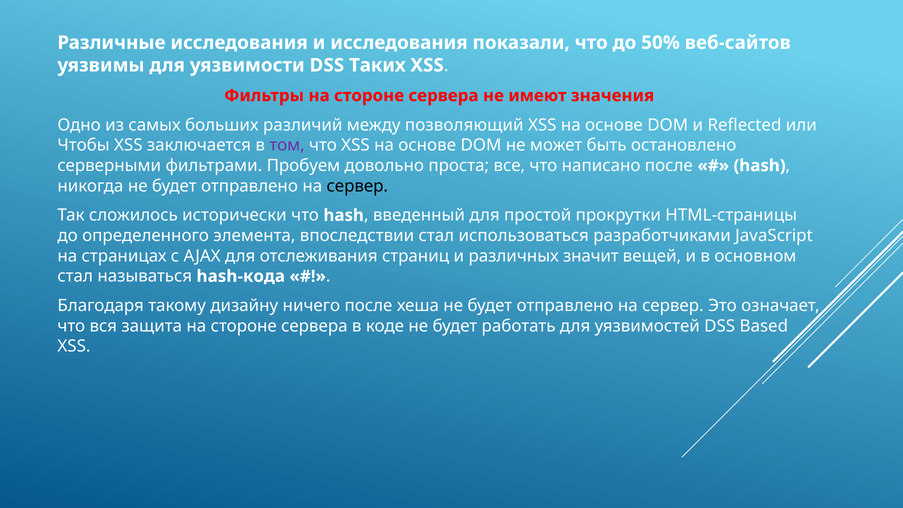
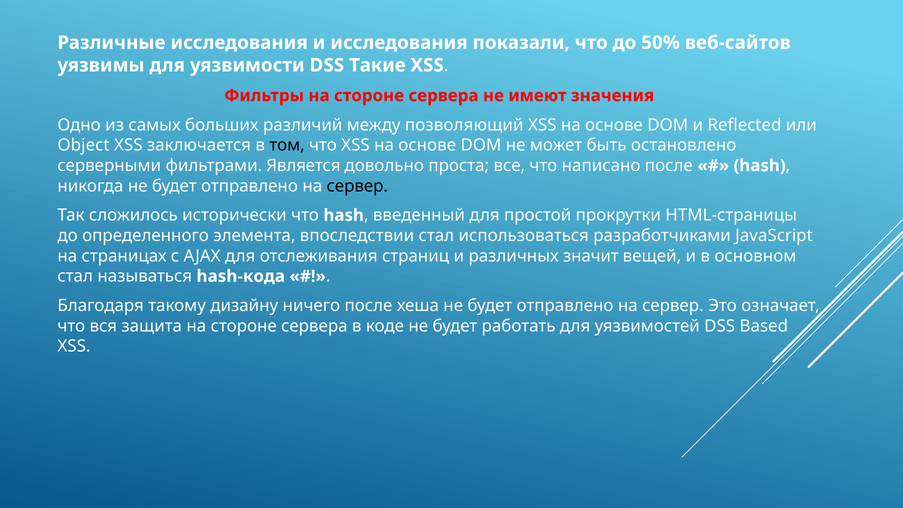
Таких: Таких -> Такие (377, 65)
Чтобы: Чтобы -> Object (84, 145)
том colour: purple -> black (287, 145)
Пробуем: Пробуем -> Является (303, 166)
